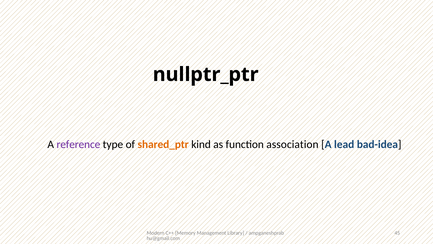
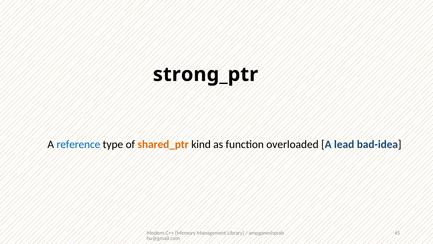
nullptr_ptr: nullptr_ptr -> strong_ptr (206, 74)
reference colour: purple -> blue (78, 144)
association: association -> overloaded (292, 144)
